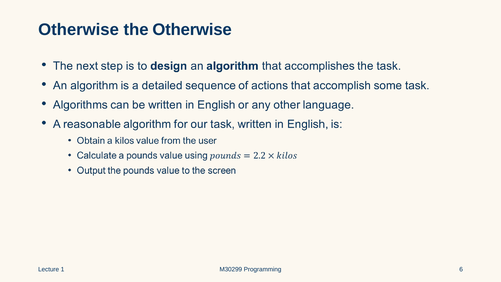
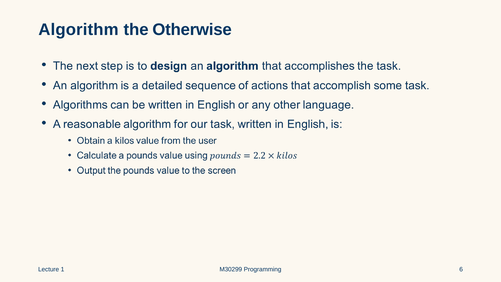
Otherwise: Otherwise -> Algorithm (78, 30)
